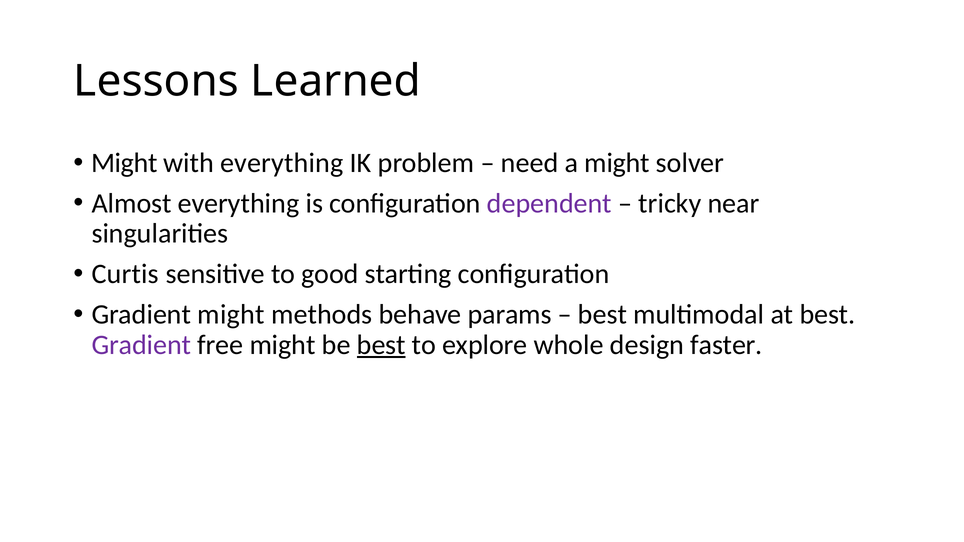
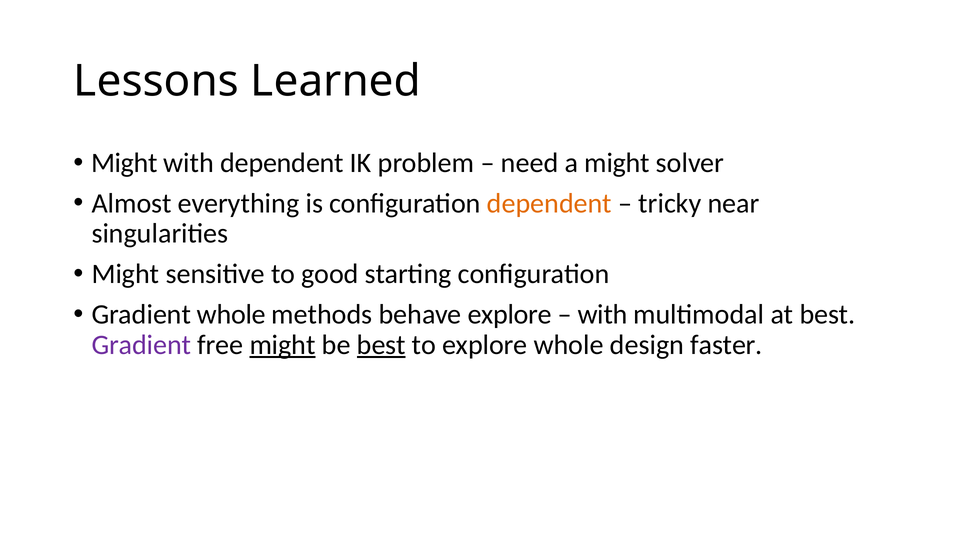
with everything: everything -> dependent (282, 163)
dependent colour: purple -> orange (549, 203)
Curtis: Curtis -> Might (125, 274)
Gradient might: might -> whole (231, 315)
behave params: params -> explore (510, 315)
best: best -> with (603, 315)
might underline: none -> present (283, 345)
